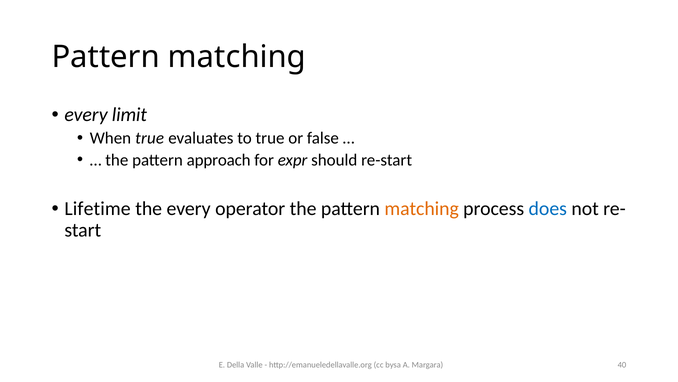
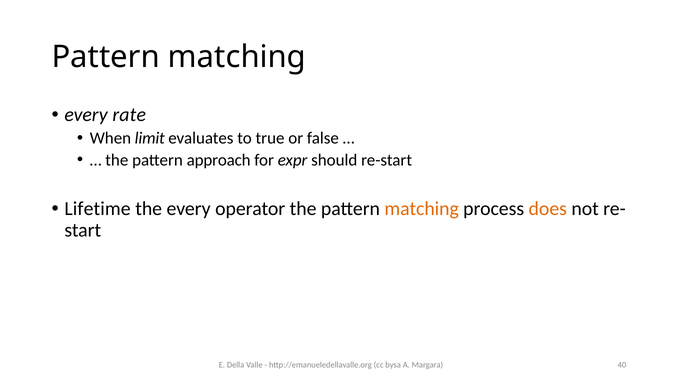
limit: limit -> rate (129, 115)
When true: true -> limit (150, 138)
does colour: blue -> orange (548, 208)
